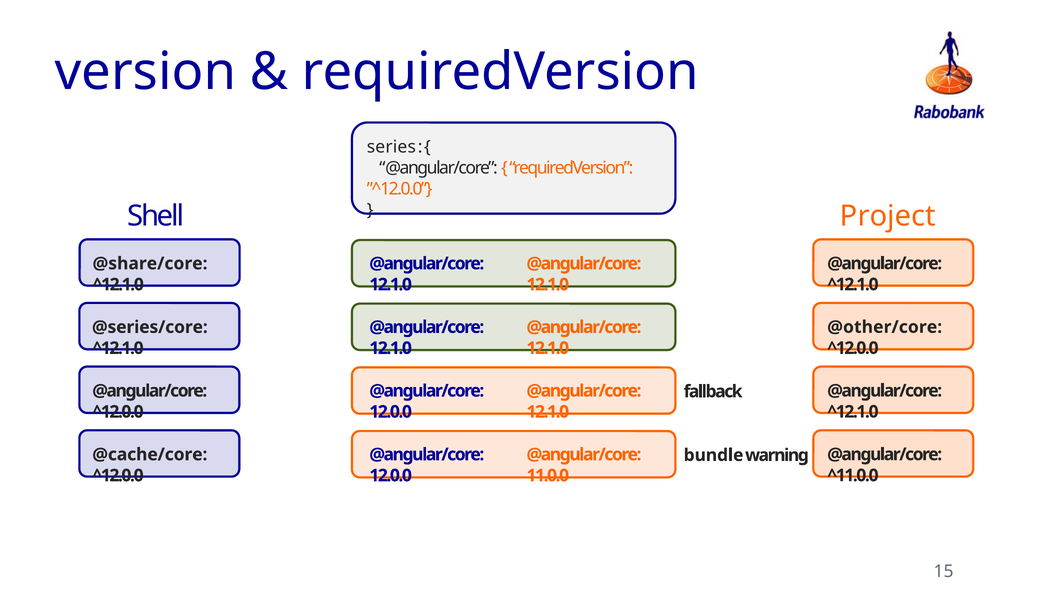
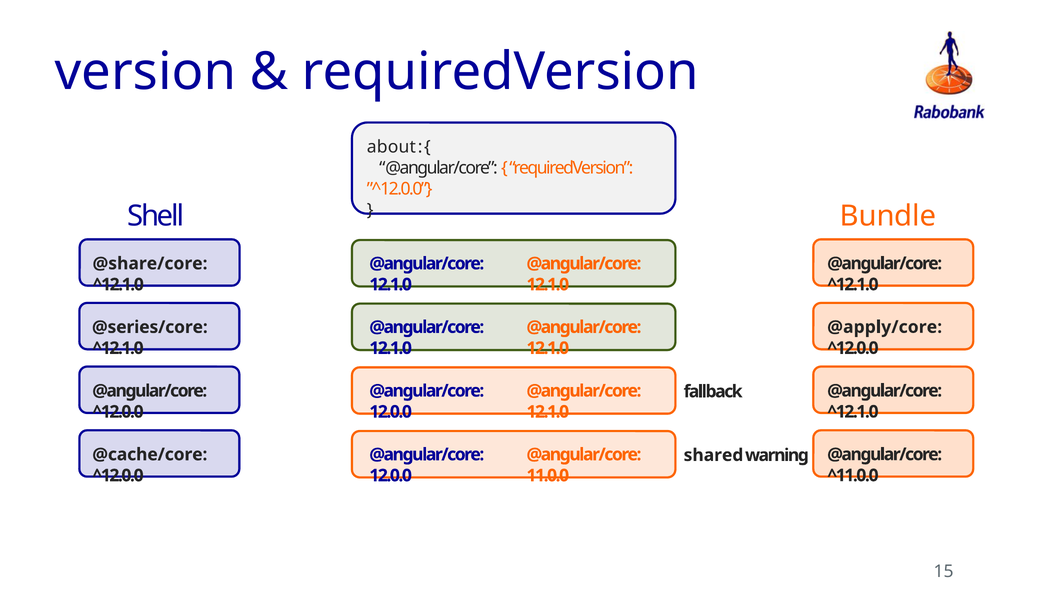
series: series -> about (391, 147)
Project: Project -> Bundle (888, 216)
@other/core: @other/core -> @apply/core (885, 327)
bundle: bundle -> shared (713, 455)
